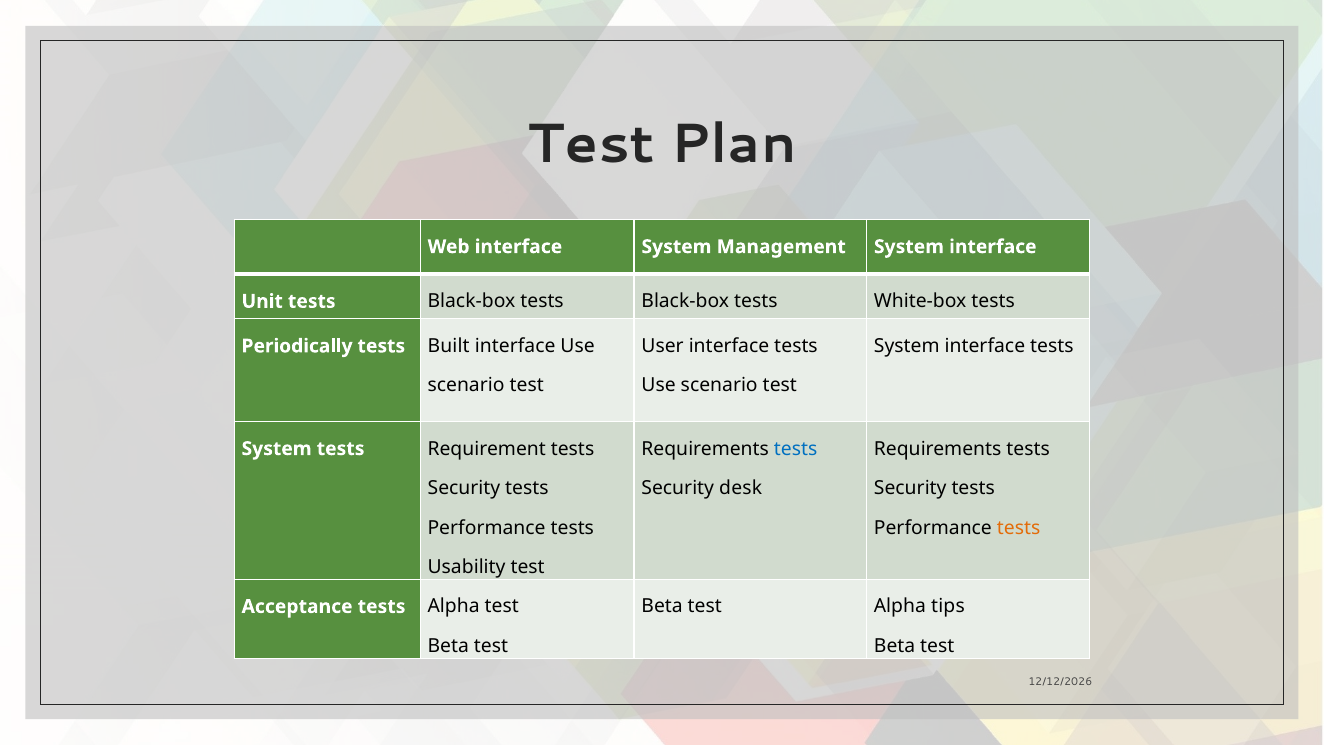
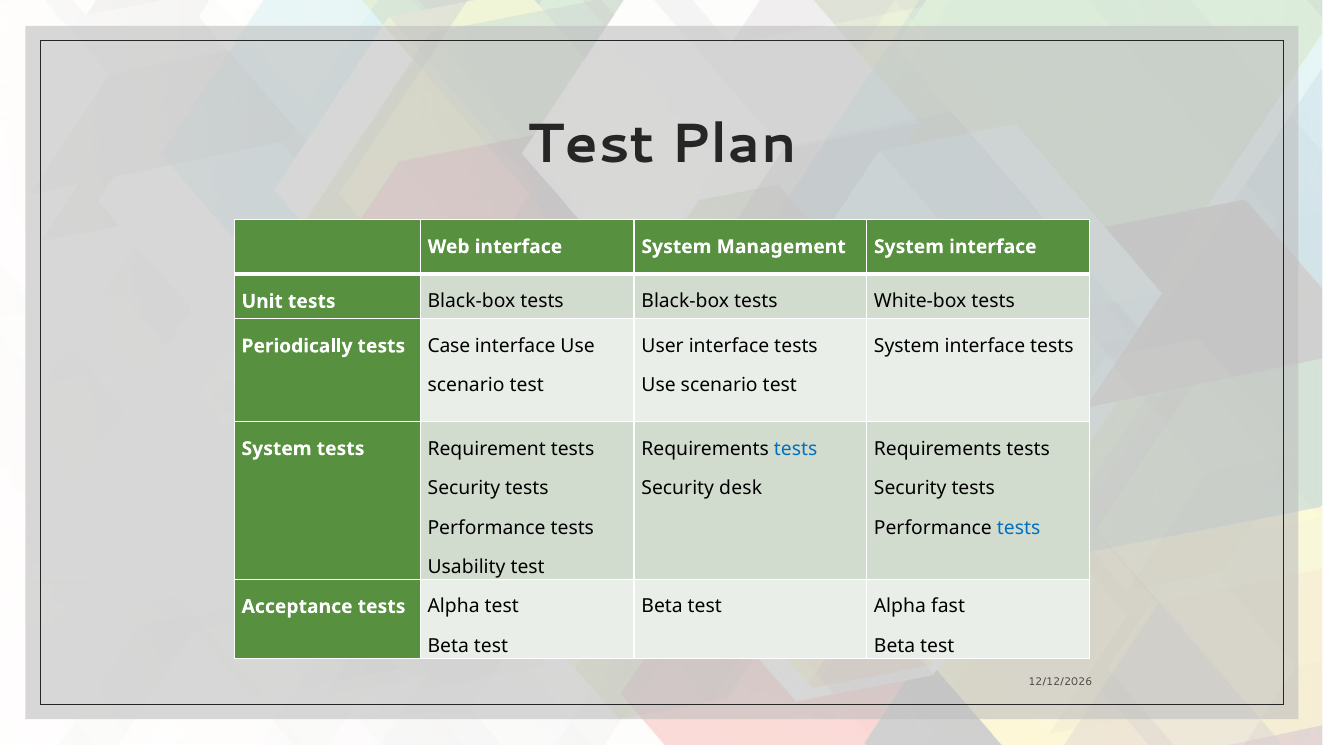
Built: Built -> Case (449, 346)
tests colour: orange -> blue (1019, 527)
tips: tips -> fast (948, 606)
